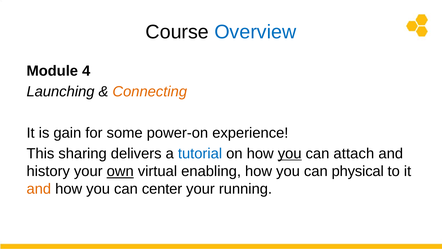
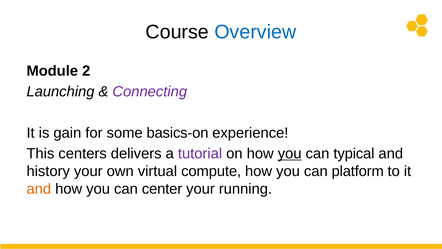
4: 4 -> 2 (86, 71)
Connecting colour: orange -> purple (150, 92)
power-on: power-on -> basics-on (178, 133)
sharing: sharing -> centers (83, 153)
tutorial colour: blue -> purple (200, 153)
attach: attach -> typical (354, 153)
own underline: present -> none (120, 171)
enabling: enabling -> compute (211, 171)
physical: physical -> platform (358, 171)
